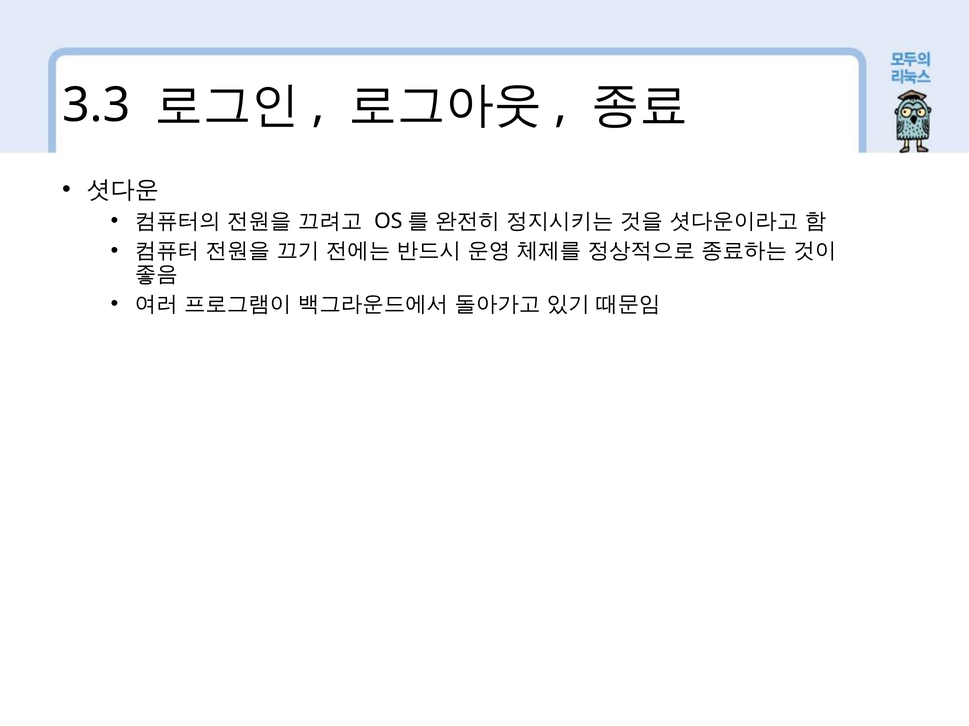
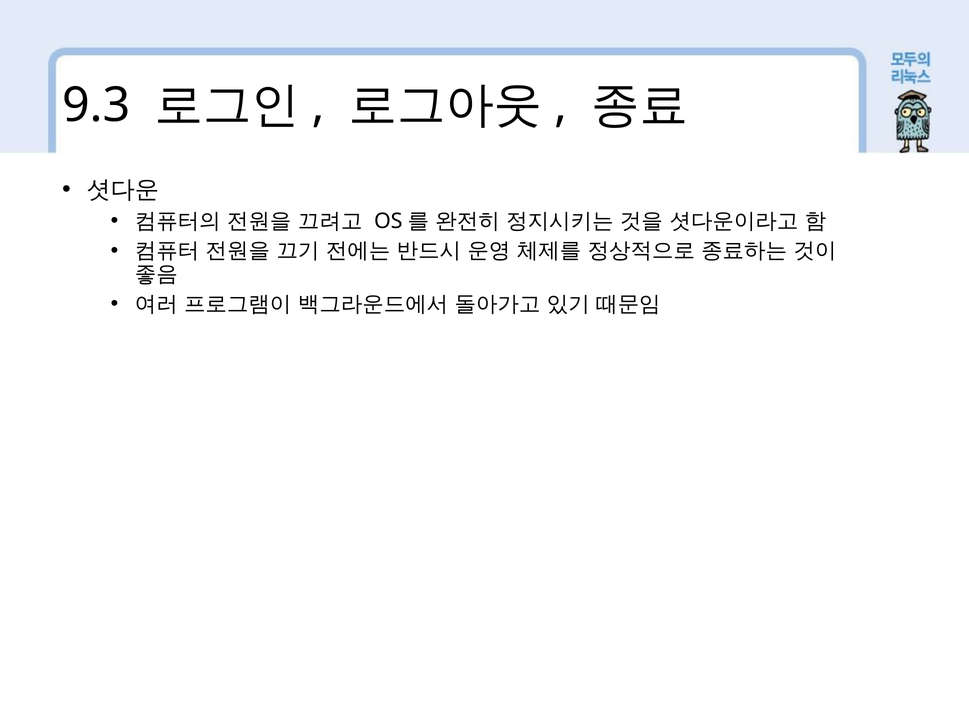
3.3: 3.3 -> 9.3 (96, 105)
